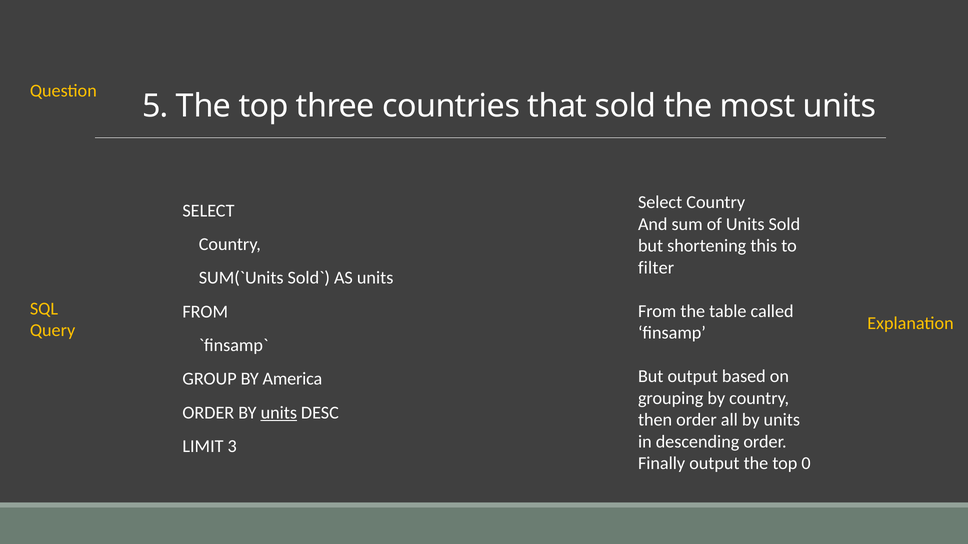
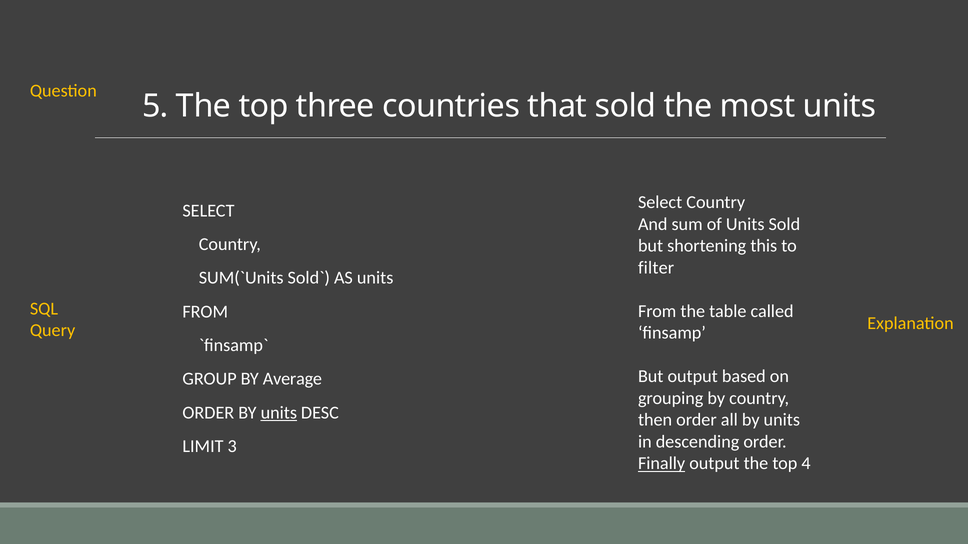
America: America -> Average (292, 379)
Finally underline: none -> present (662, 464)
0: 0 -> 4 (806, 464)
